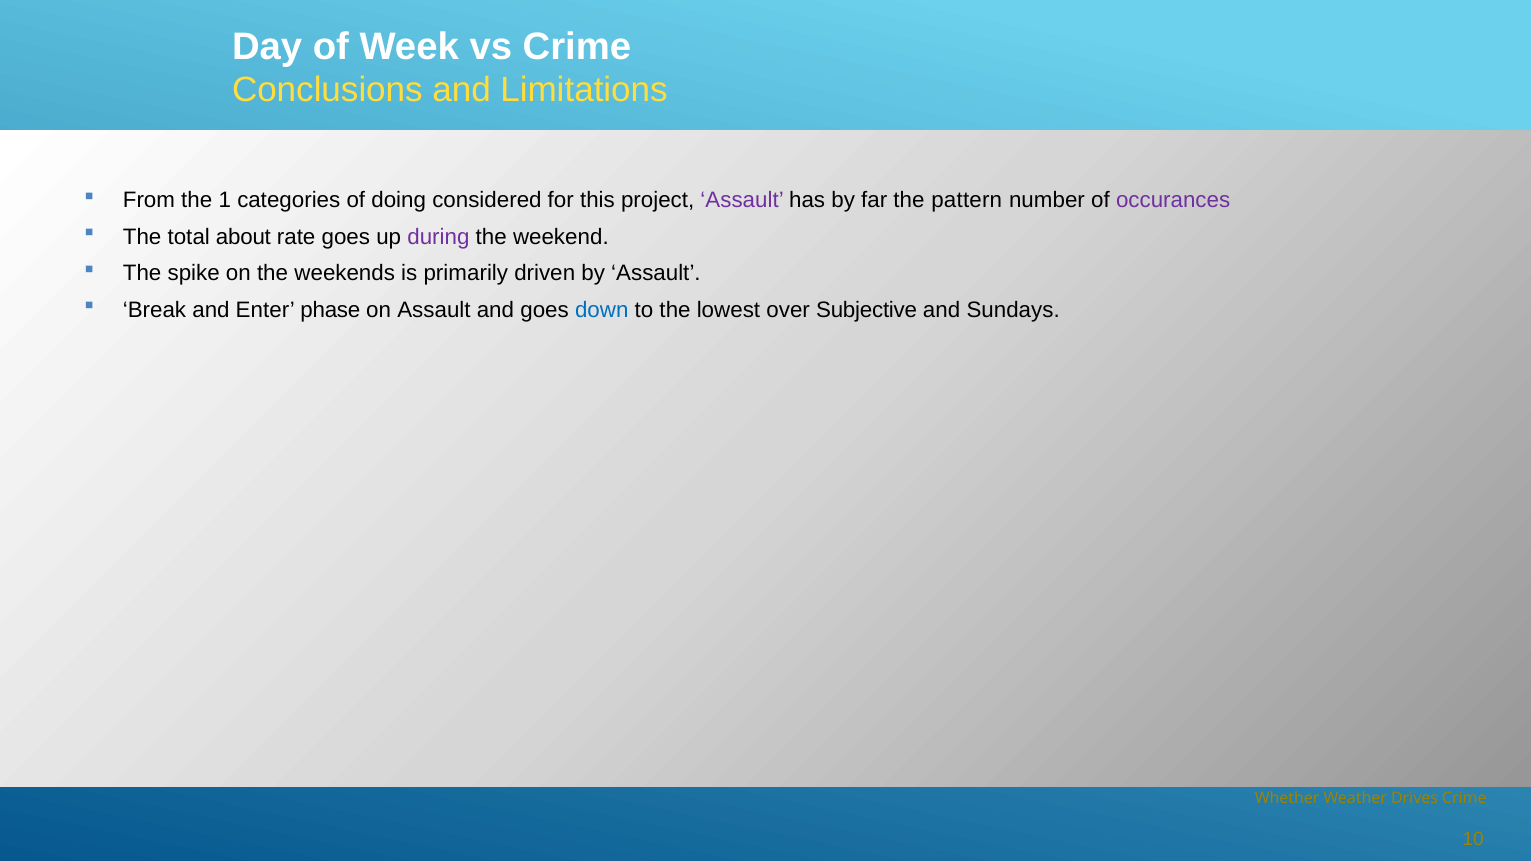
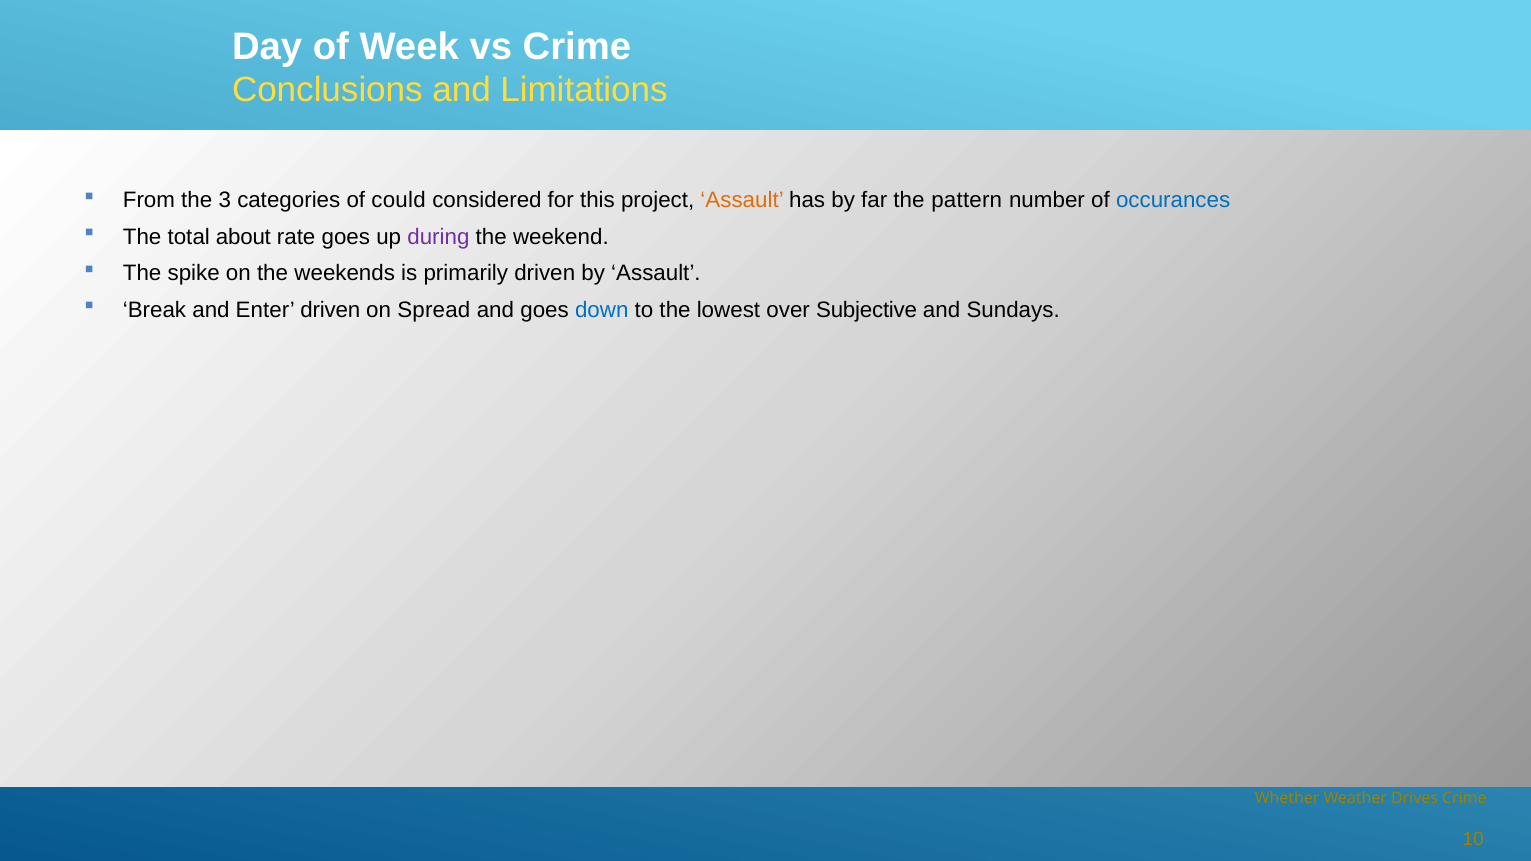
1: 1 -> 3 (225, 201)
doing: doing -> could (399, 201)
Assault colour: purple -> orange (742, 201)
occurances colour: purple -> blue (1173, 201)
Enter phase: phase -> driven (330, 310)
on Assault: Assault -> Spread (434, 310)
